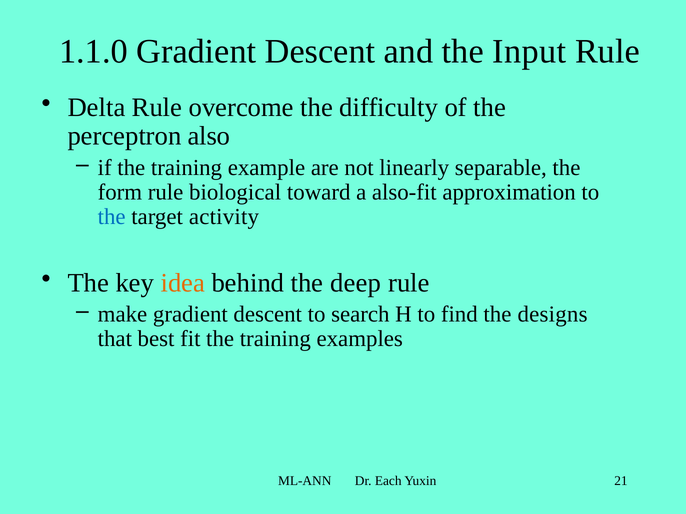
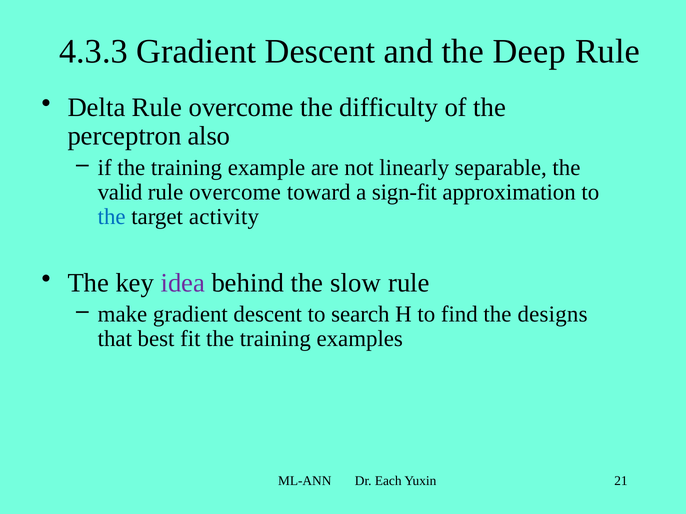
1.1.0: 1.1.0 -> 4.3.3 (94, 52)
Input: Input -> Deep (529, 52)
form: form -> valid (120, 192)
biological: biological -> overcome (235, 192)
also-fit: also-fit -> sign-fit (404, 192)
idea colour: orange -> purple (183, 283)
deep: deep -> slow (356, 283)
